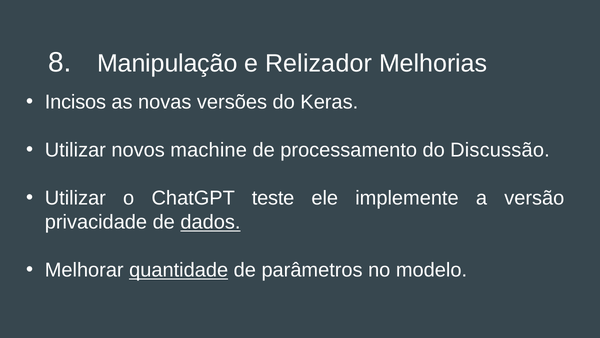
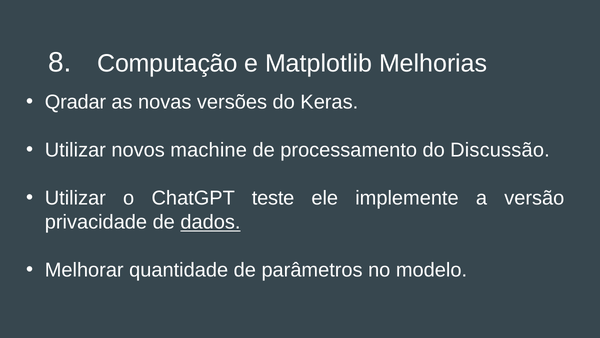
Manipulação: Manipulação -> Computação (167, 63)
Relizador: Relizador -> Matplotlib (319, 63)
Incisos: Incisos -> Qradar (75, 102)
quantidade underline: present -> none (179, 270)
